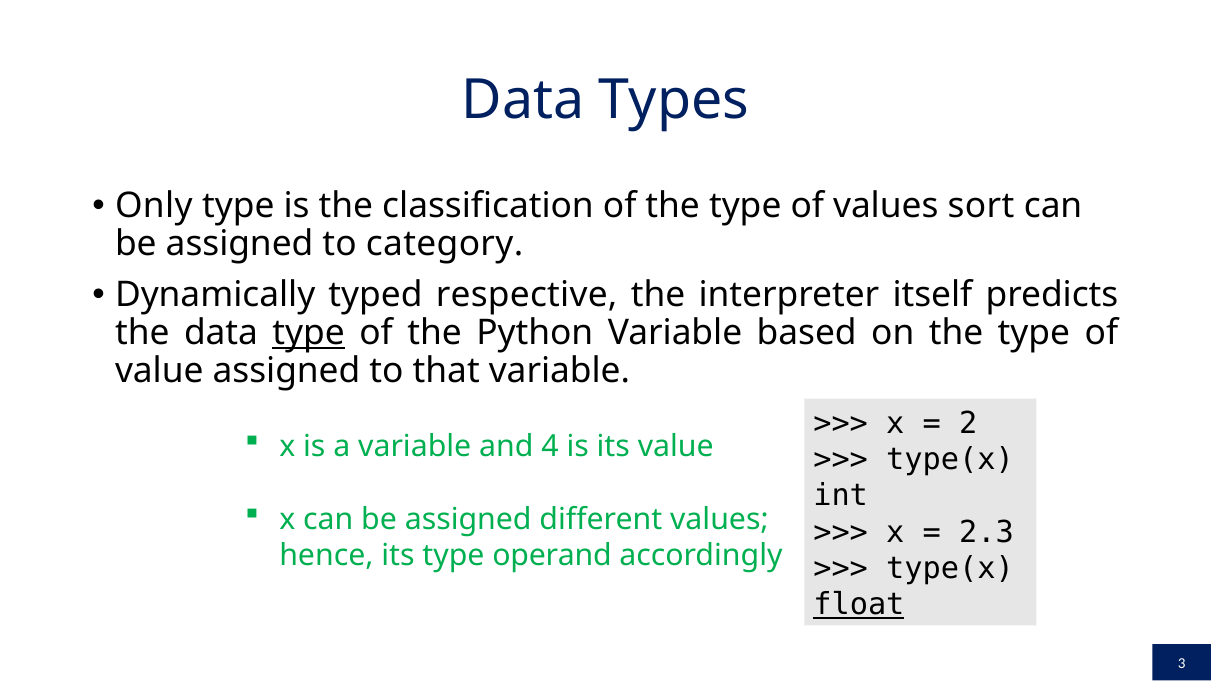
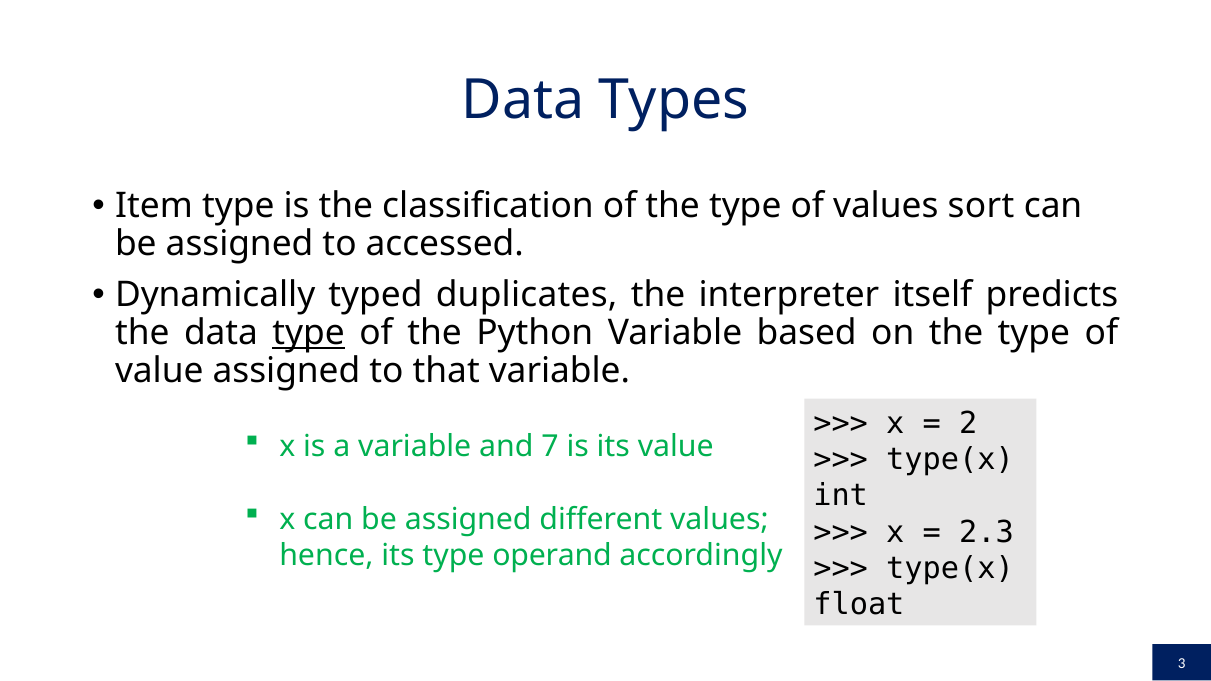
Only: Only -> Item (154, 206)
category: category -> accessed (445, 244)
respective: respective -> duplicates (527, 295)
4: 4 -> 7 (550, 447)
float underline: present -> none (859, 605)
